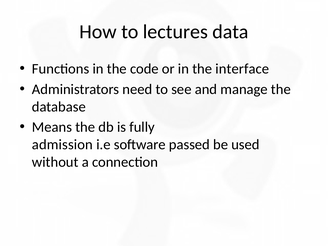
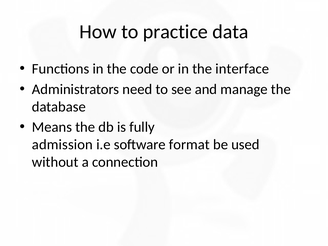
lectures: lectures -> practice (175, 32)
passed: passed -> format (189, 145)
